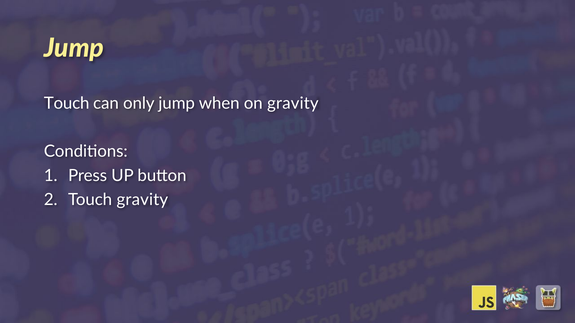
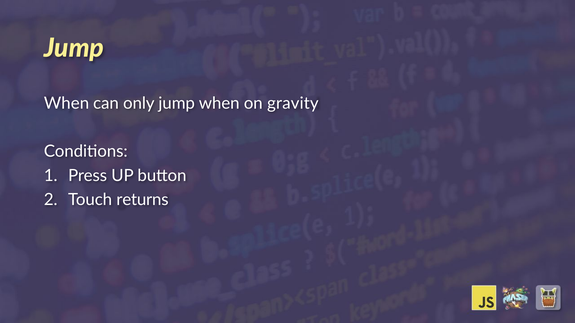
Touch: Touch -> When (66, 103)
Touch gravity: gravity -> returns (142, 200)
